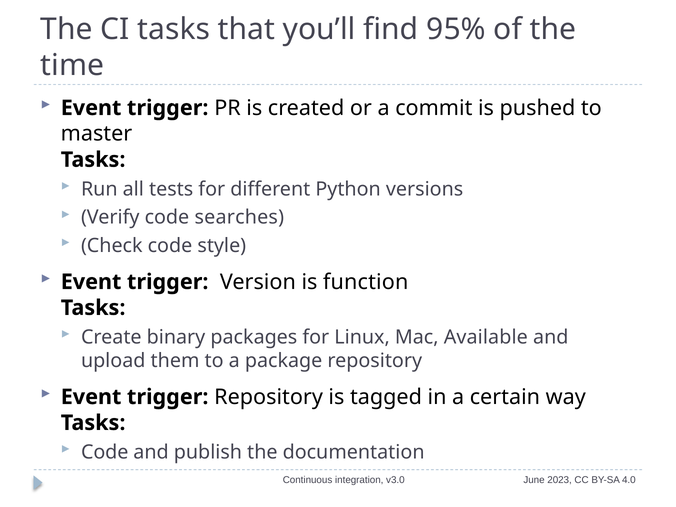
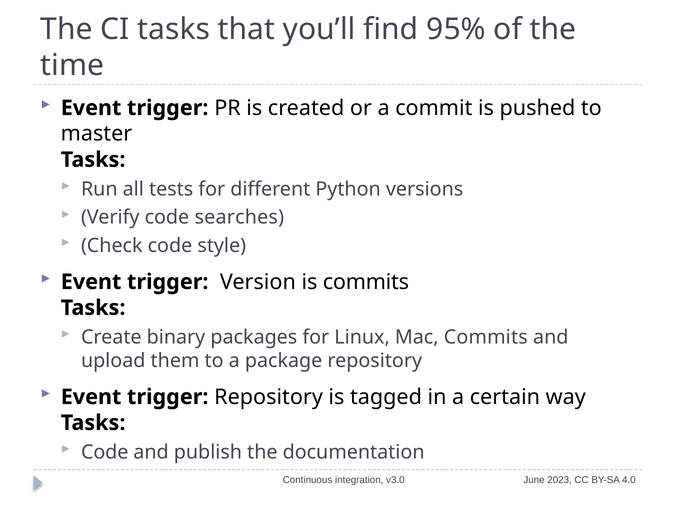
is function: function -> commits (366, 282)
Mac Available: Available -> Commits (486, 337)
